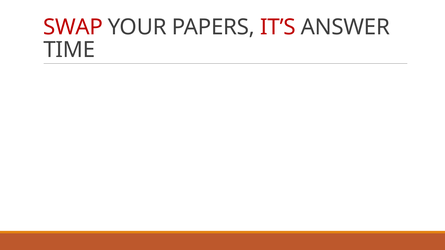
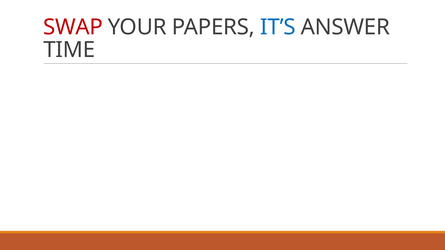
IT’S colour: red -> blue (278, 27)
